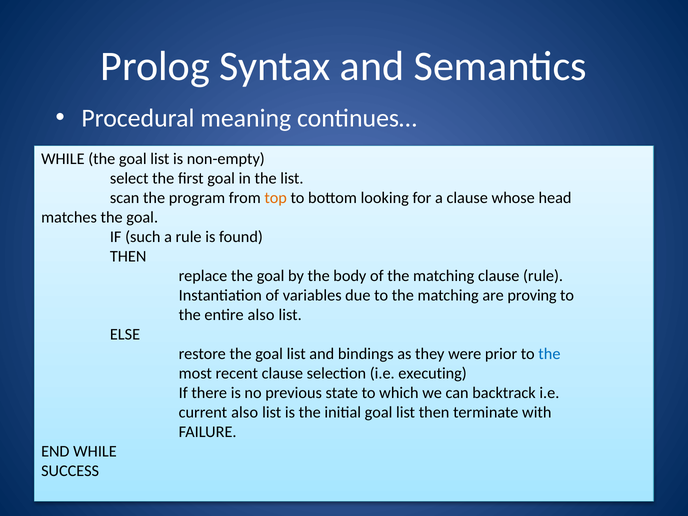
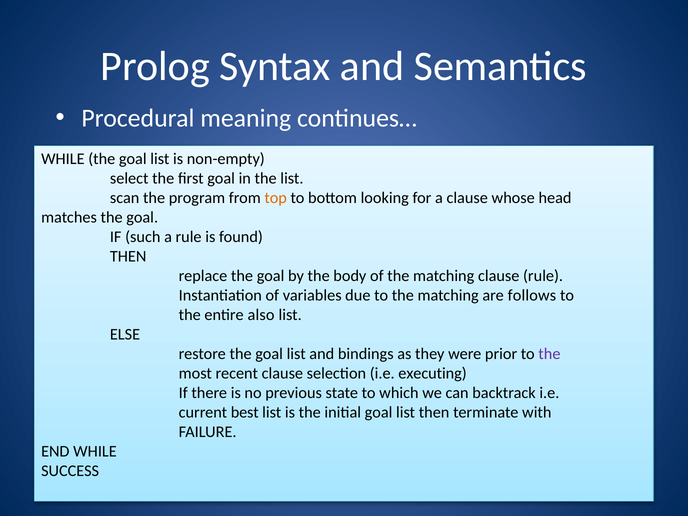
proving: proving -> follows (532, 295)
the colour: blue -> purple (549, 354)
current also: also -> best (245, 412)
